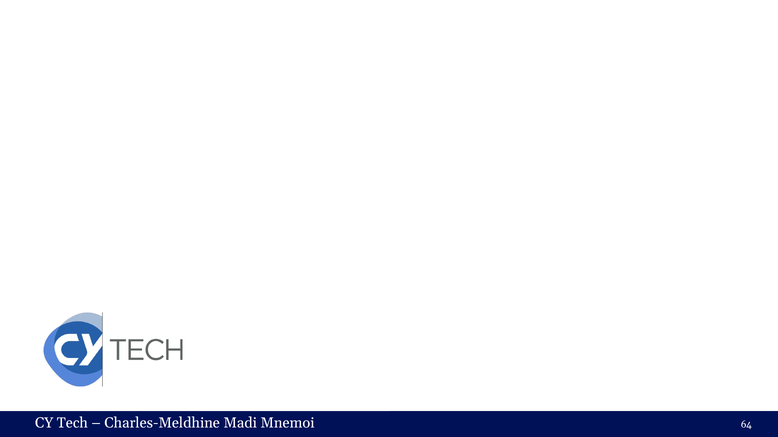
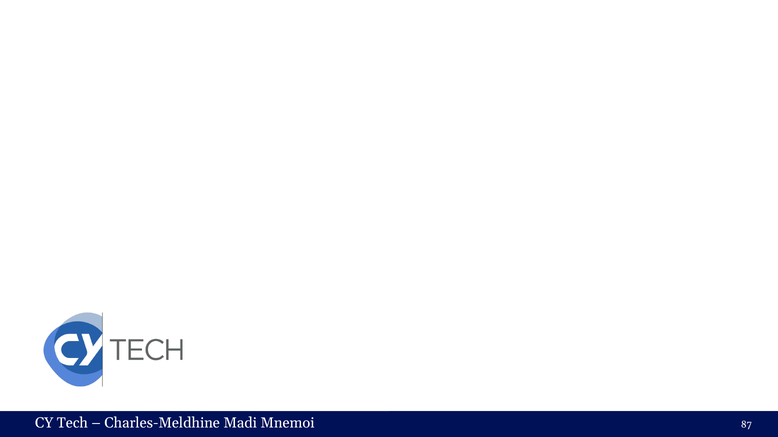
64: 64 -> 87 (746, 425)
